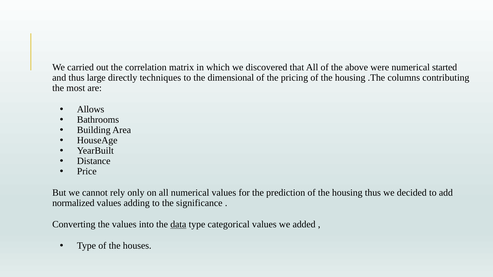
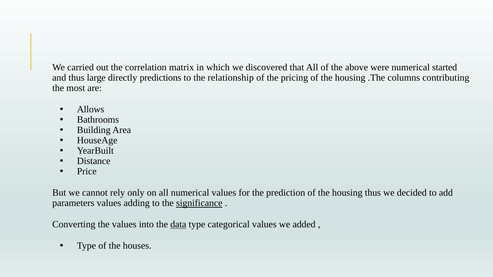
techniques: techniques -> predictions (160, 78)
dimensional: dimensional -> relationship (231, 78)
normalized: normalized -> parameters (73, 203)
significance underline: none -> present (199, 203)
